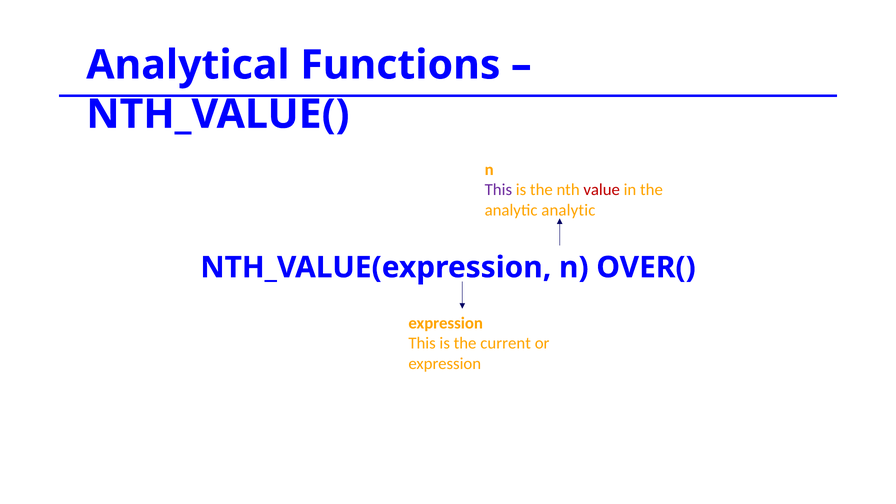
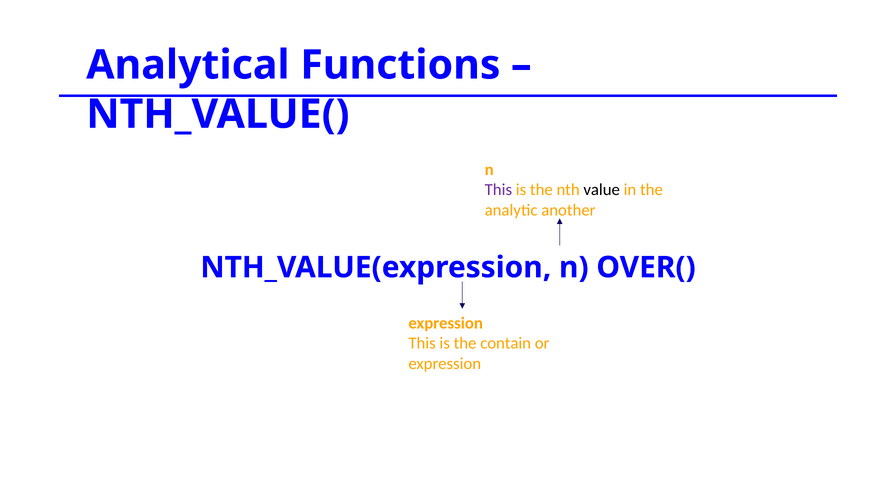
value colour: red -> black (602, 190)
analytic analytic: analytic -> another (568, 210)
current: current -> contain (506, 343)
